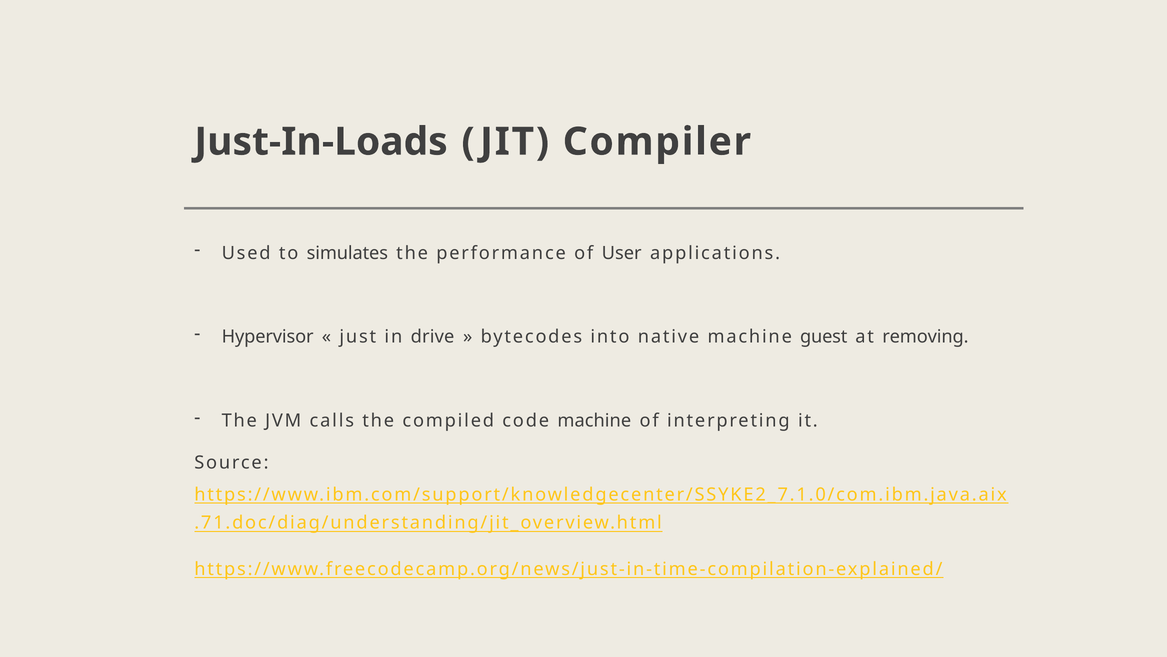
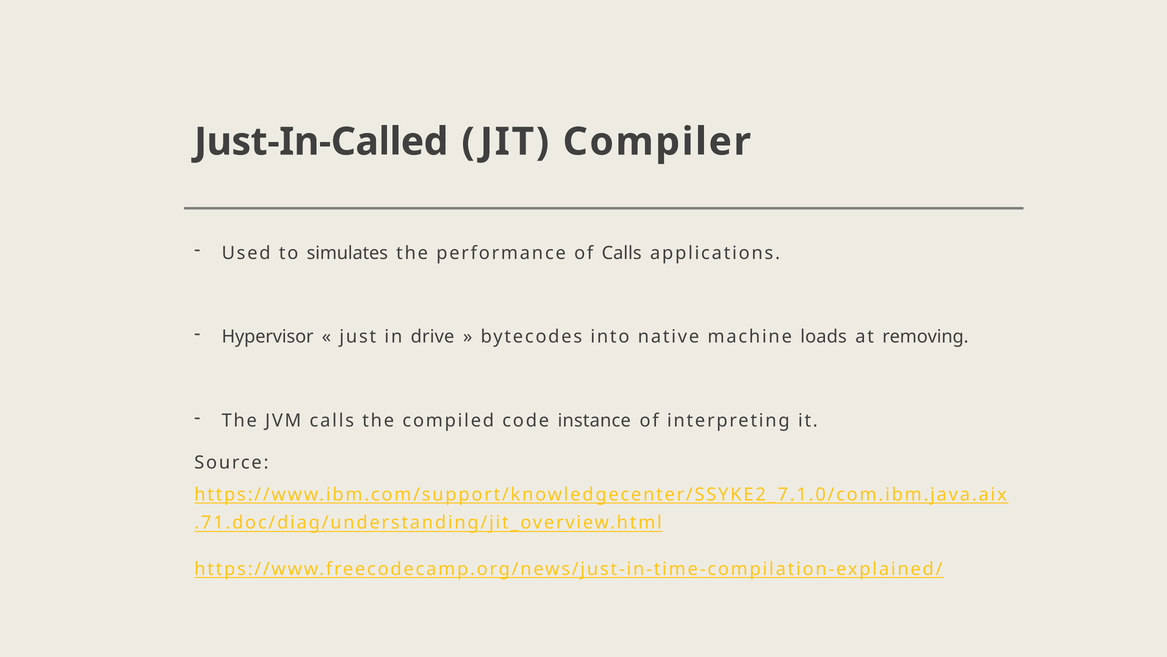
Just-In-Loads: Just-In-Loads -> Just-In-Called (321, 142)
of User: User -> Calls (622, 253)
guest: guest -> loads (824, 337)
code machine: machine -> instance (594, 421)
